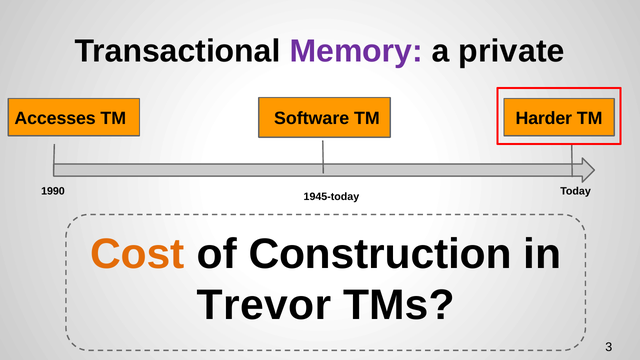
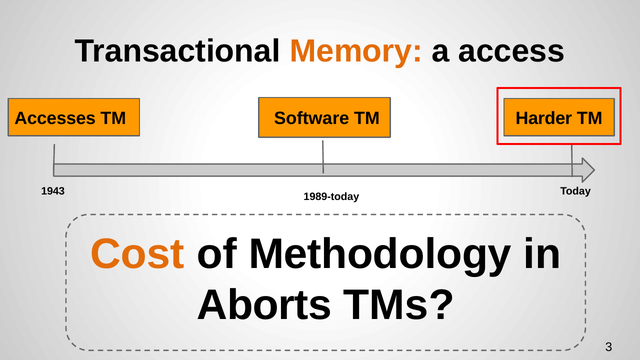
Memory colour: purple -> orange (356, 51)
private: private -> access (512, 51)
1990: 1990 -> 1943 (53, 191)
1945-today: 1945-today -> 1989-today (331, 197)
Construction: Construction -> Methodology (380, 254)
Trevor: Trevor -> Aborts (264, 305)
